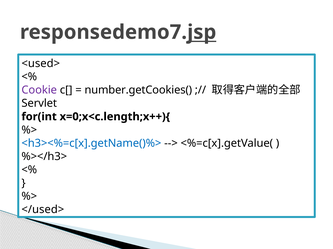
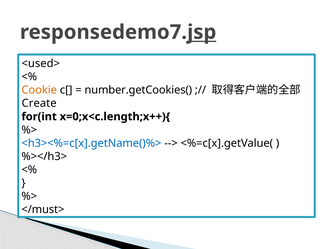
Cookie colour: purple -> orange (39, 90)
Servlet: Servlet -> Create (39, 104)
</used>: </used> -> </must> (43, 210)
